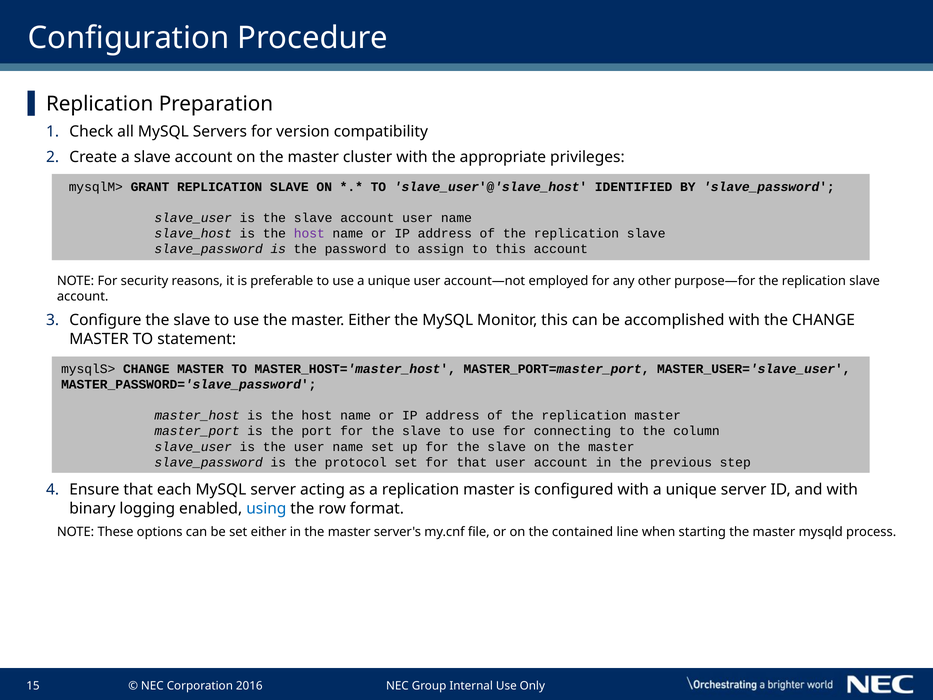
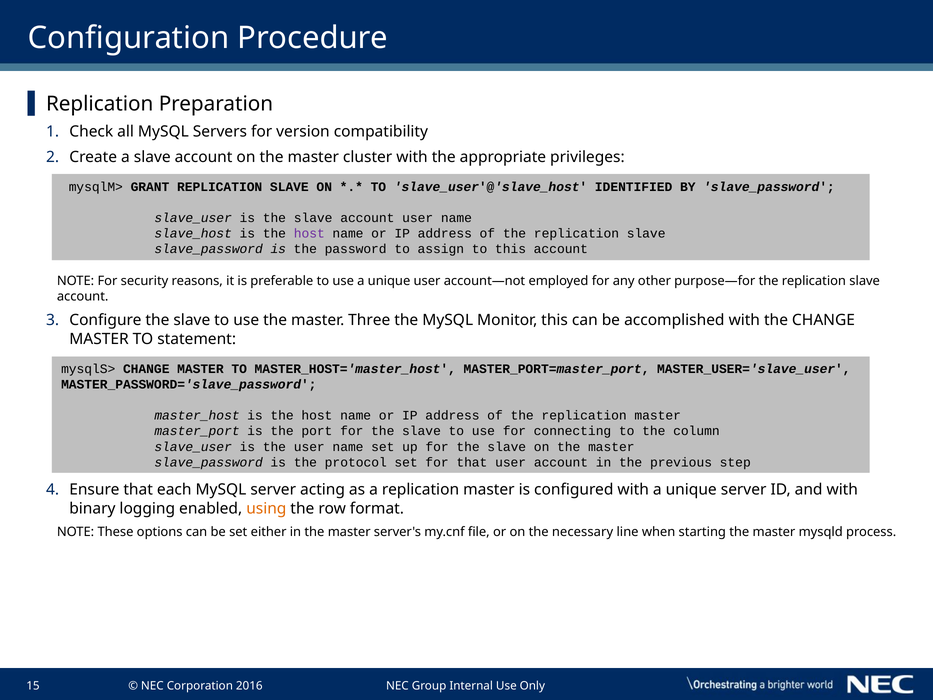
master Either: Either -> Three (369, 320)
using colour: blue -> orange (266, 508)
contained: contained -> necessary (583, 532)
